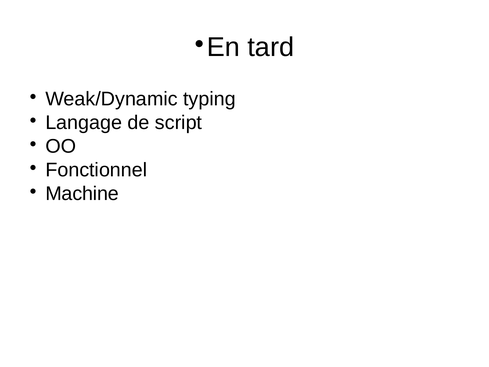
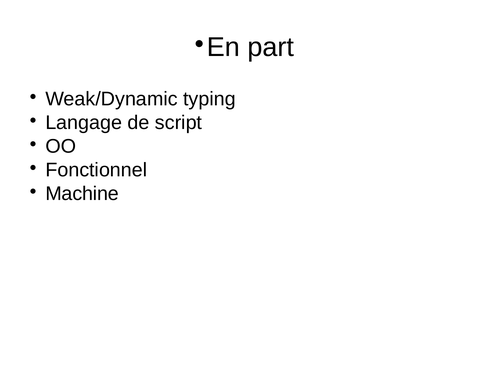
tard: tard -> part (271, 47)
